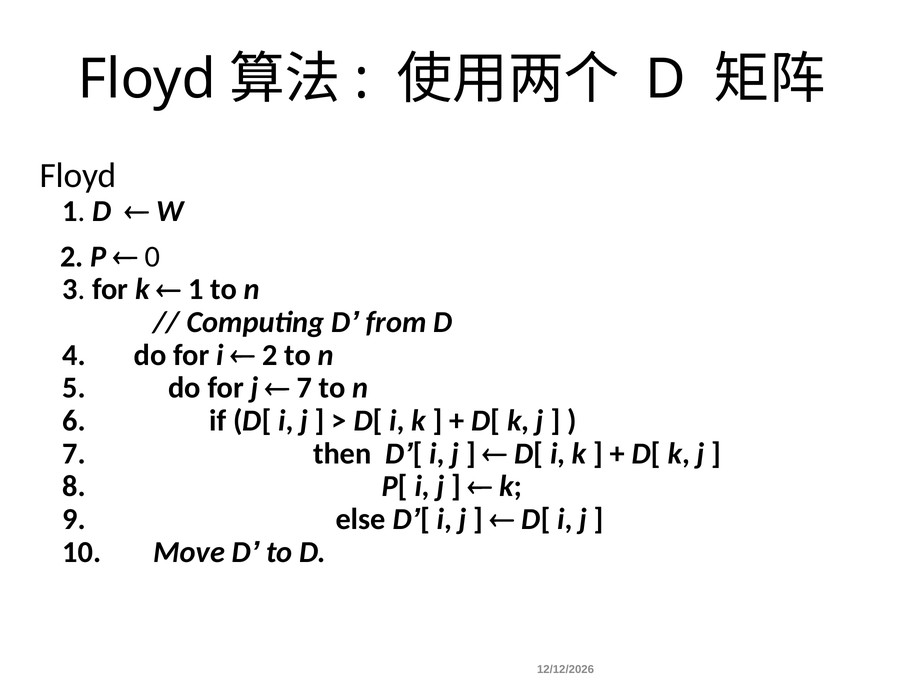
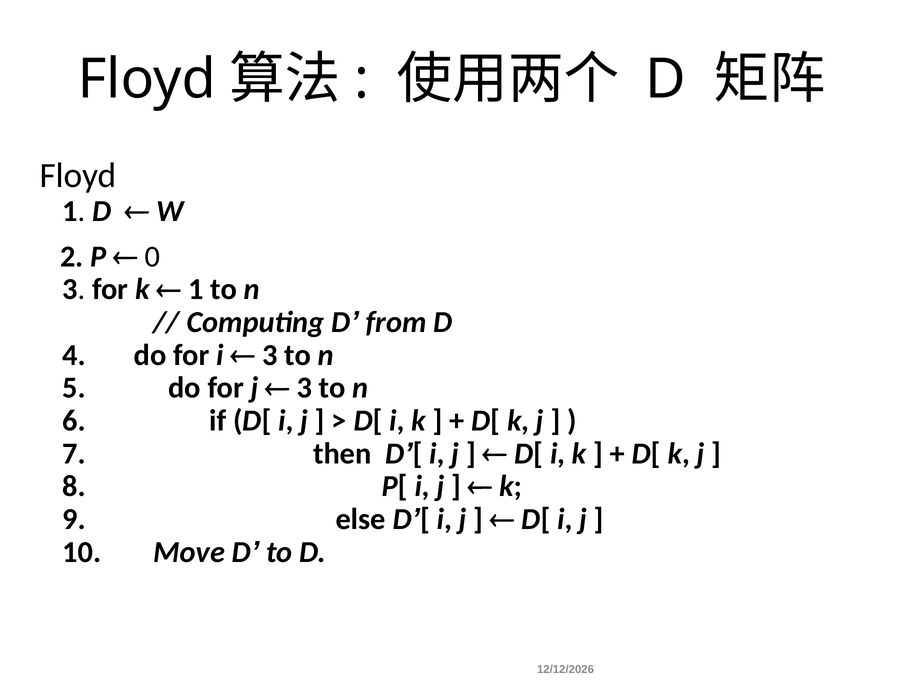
2: 2 -> 3 (270, 355)
7: 7 -> 3 (304, 387)
